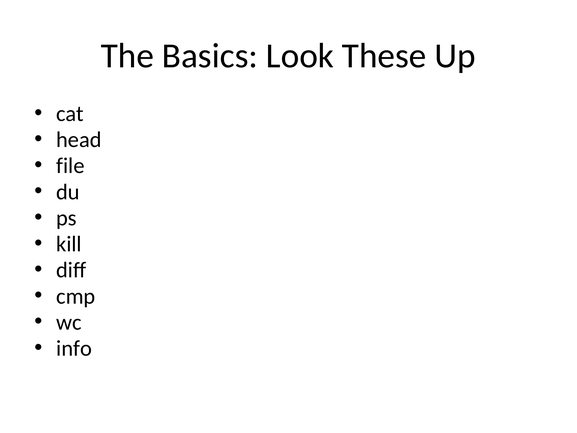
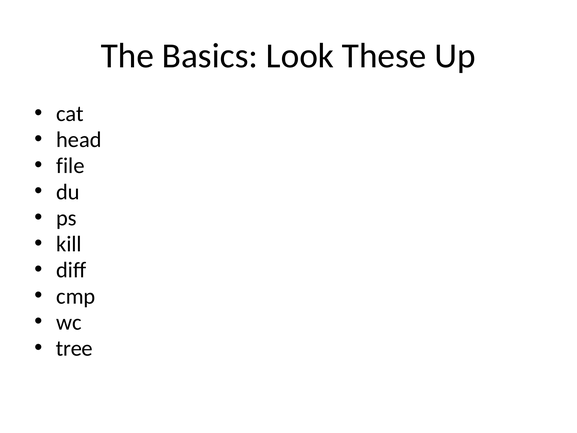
info: info -> tree (74, 348)
